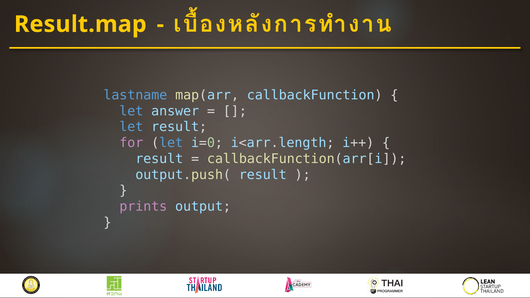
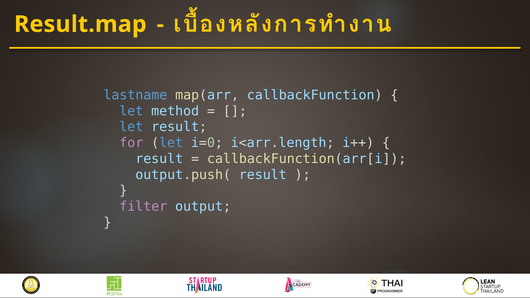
answer: answer -> method (175, 111)
prints: prints -> filter (143, 207)
